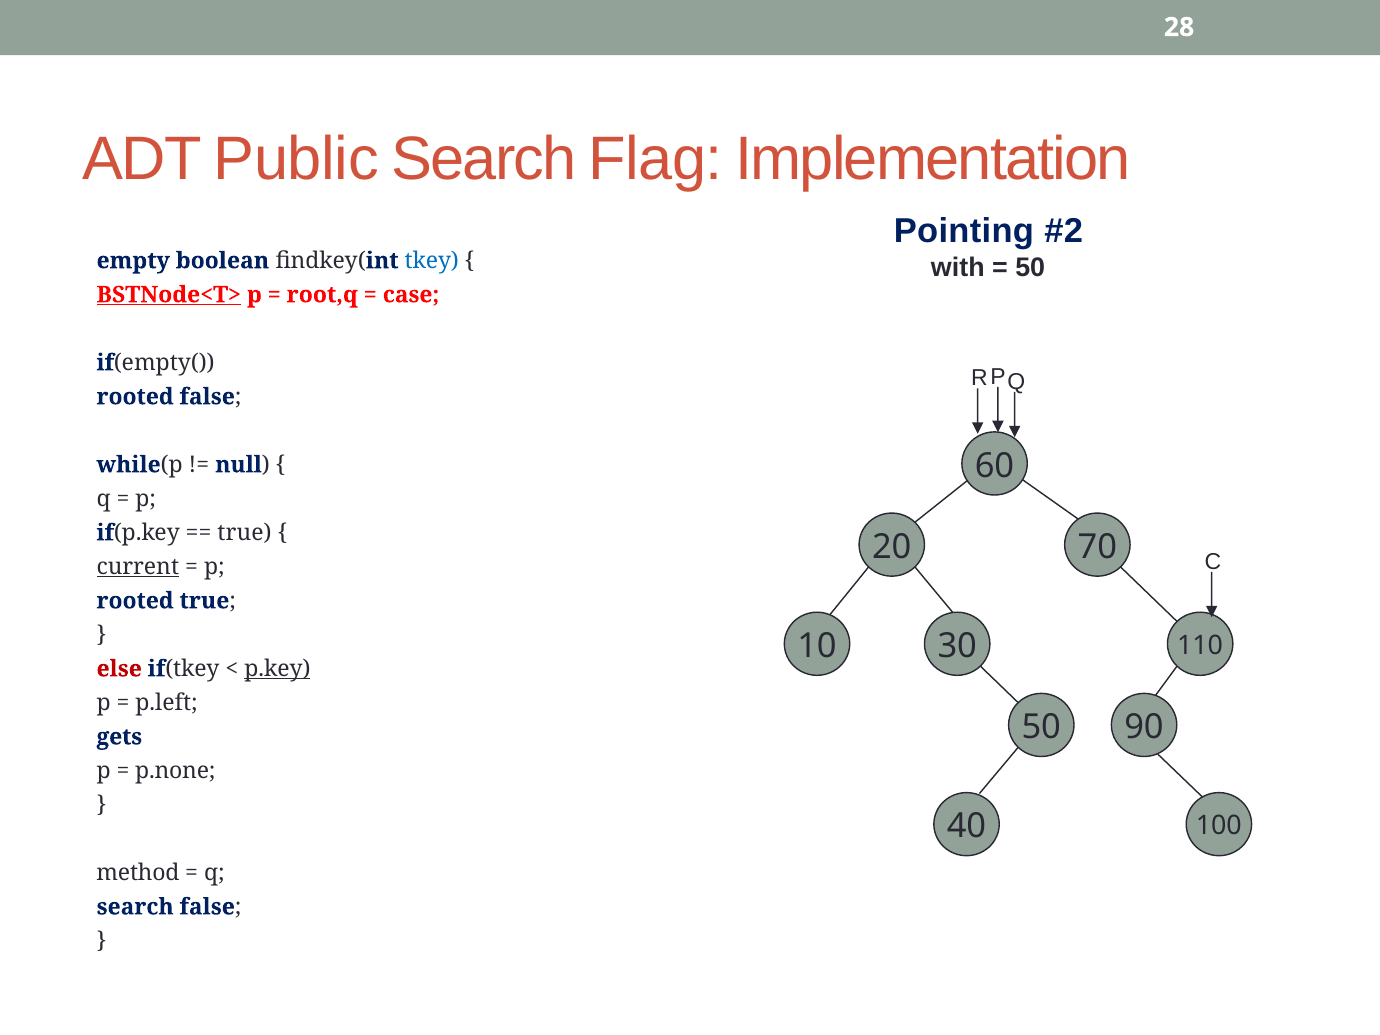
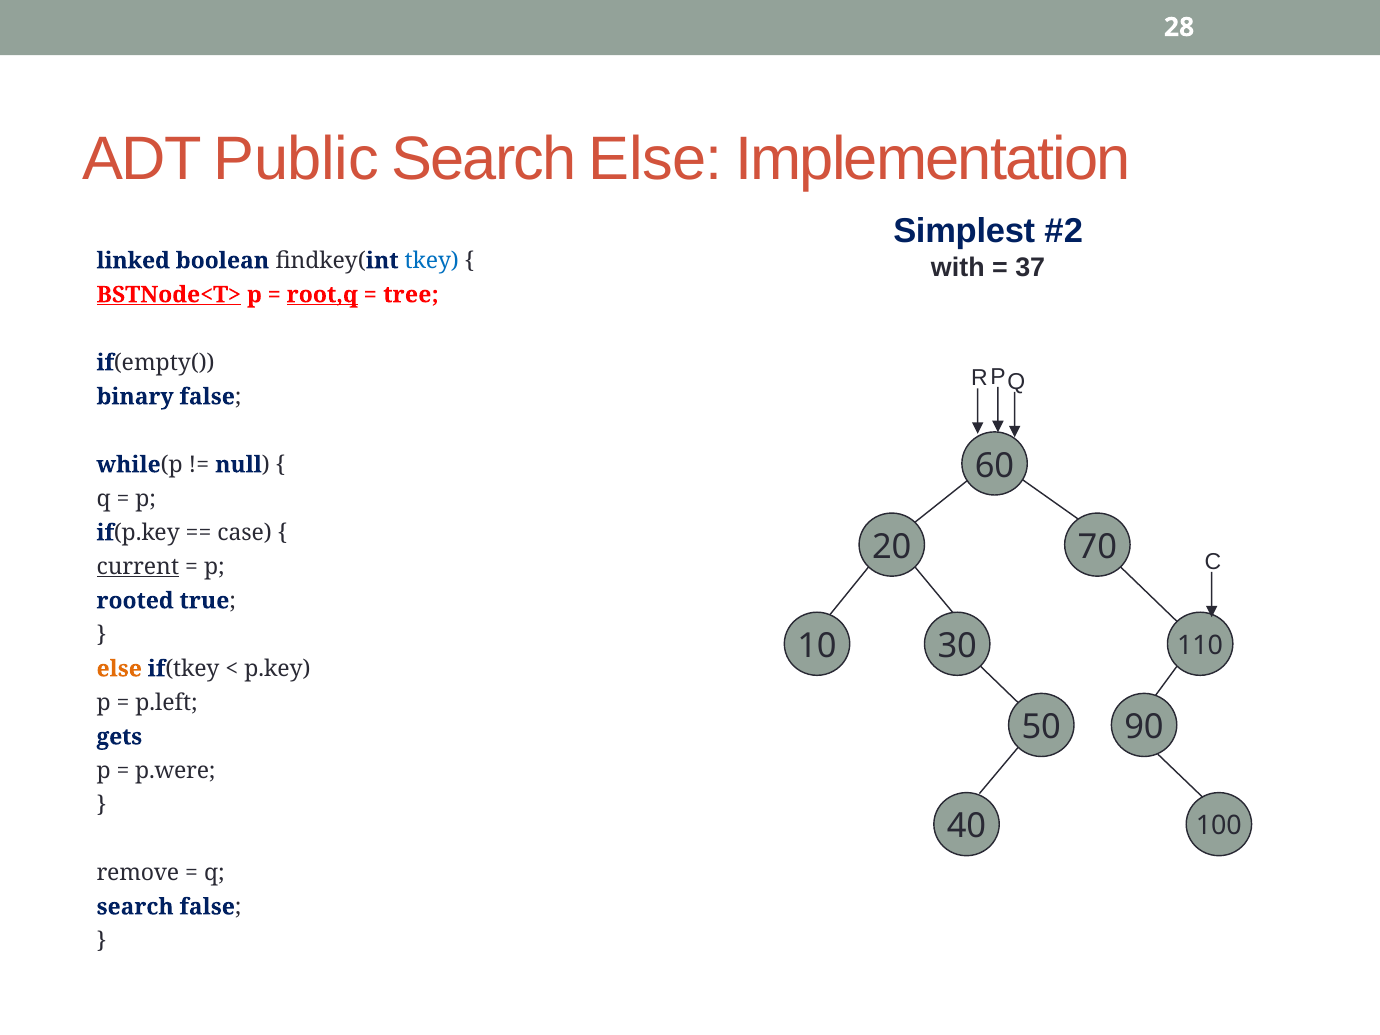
Search Flag: Flag -> Else (656, 160)
Pointing: Pointing -> Simplest (964, 231)
empty: empty -> linked (133, 261)
50: 50 -> 37 (1030, 267)
root,q underline: none -> present (322, 295)
case: case -> tree (411, 295)
rooted: rooted -> binary (135, 397)
true: true -> case (245, 533)
else colour: red -> orange (119, 669)
p.key underline: present -> none (277, 669)
p.none: p.none -> p.were (175, 771)
method: method -> remove (138, 873)
